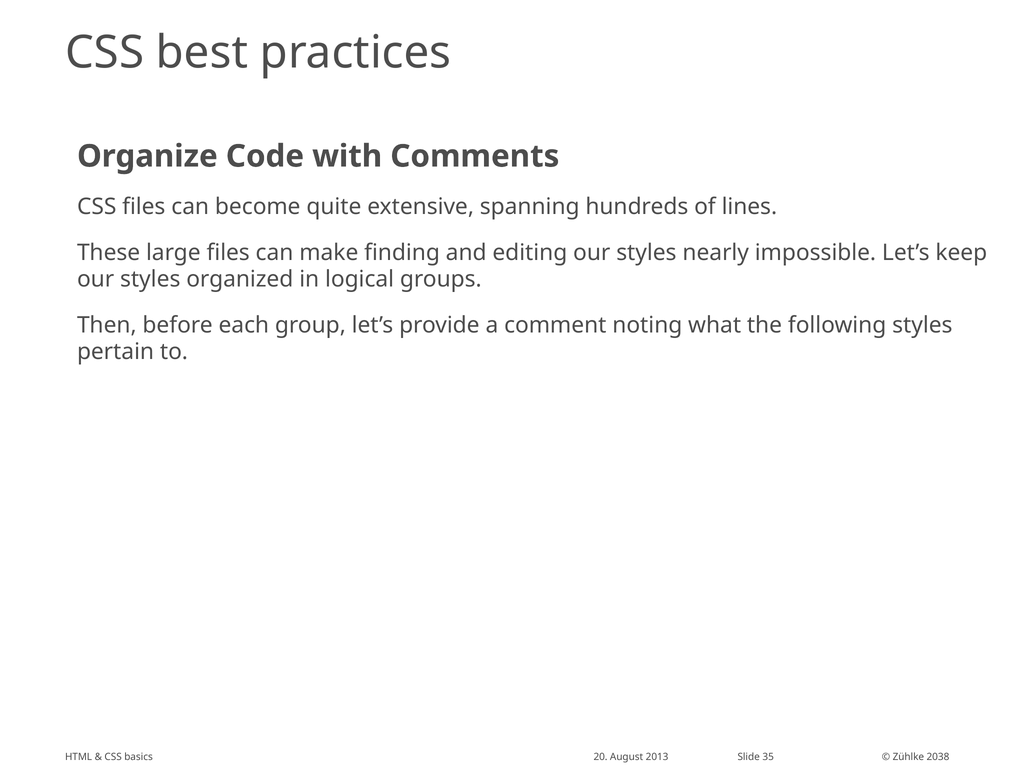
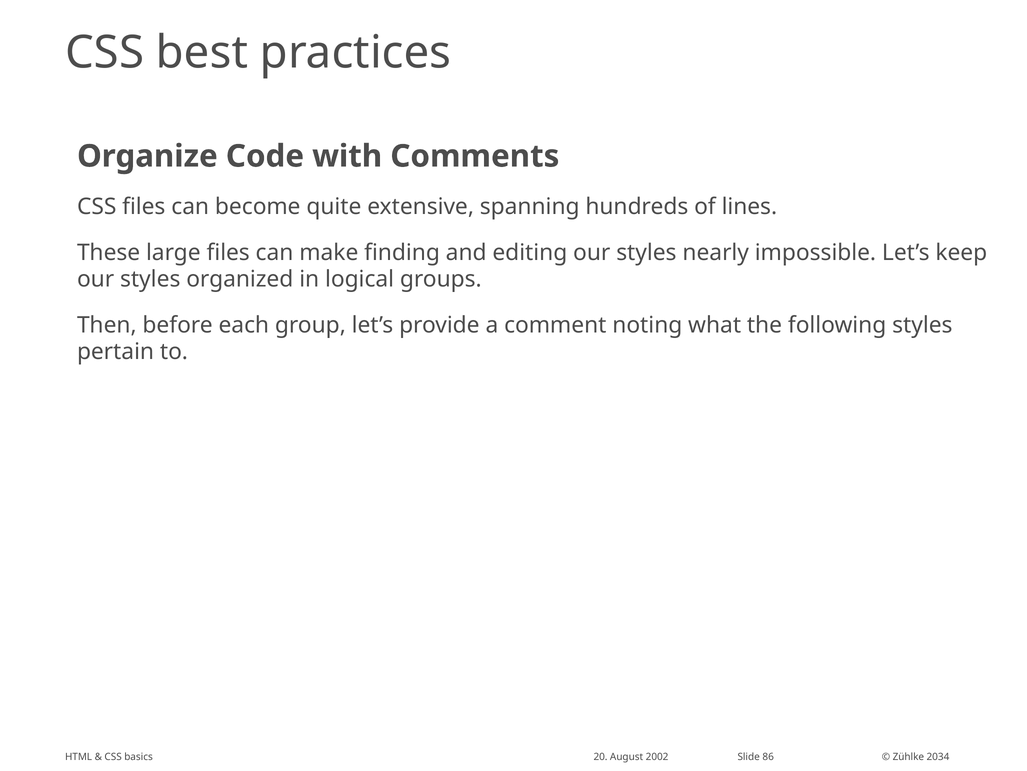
2013: 2013 -> 2002 (657, 756)
35: 35 -> 86 (768, 756)
2038: 2038 -> 2034 (938, 756)
